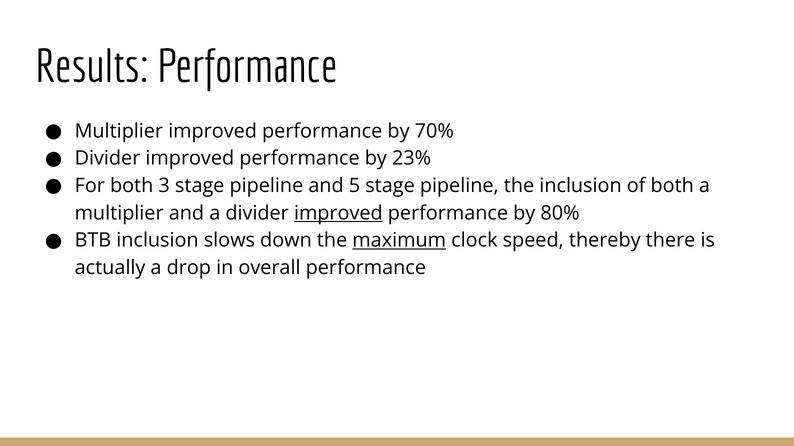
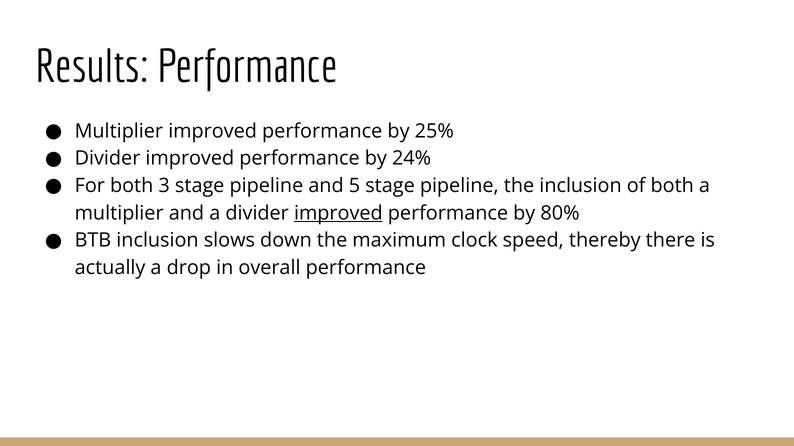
70%: 70% -> 25% (434, 131)
23%: 23% -> 24% (412, 159)
maximum underline: present -> none (399, 241)
